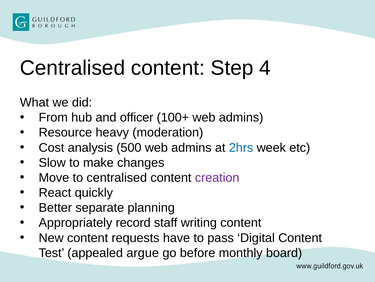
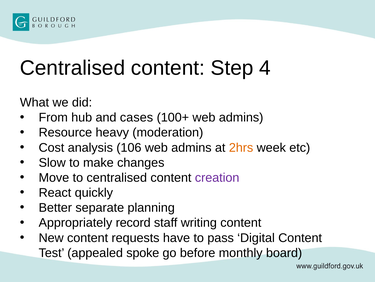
officer: officer -> cases (137, 117)
500: 500 -> 106 (129, 147)
2hrs colour: blue -> orange (241, 147)
argue: argue -> spoke (143, 252)
